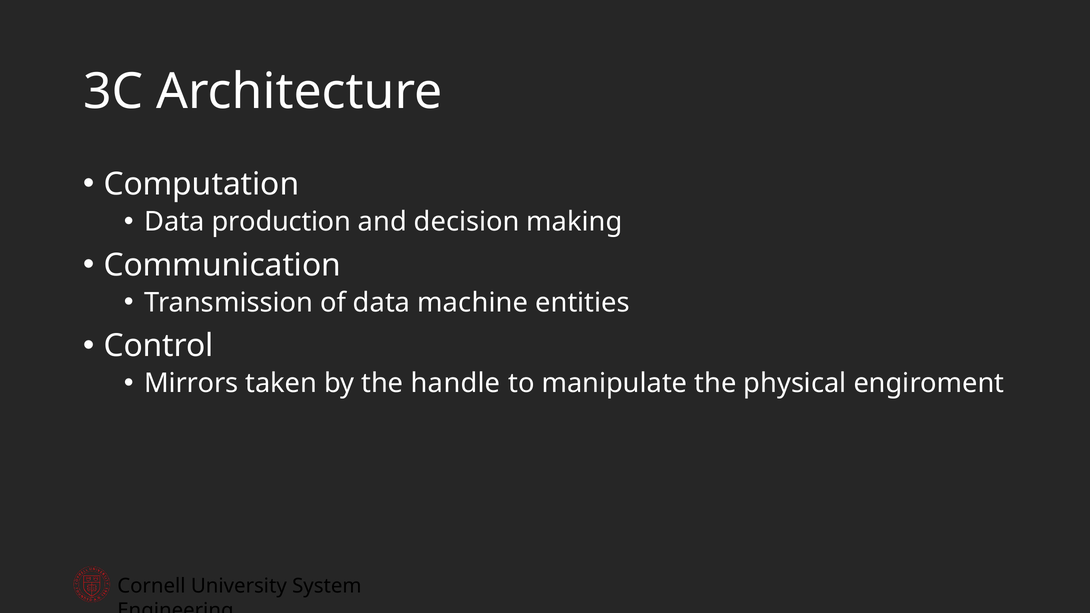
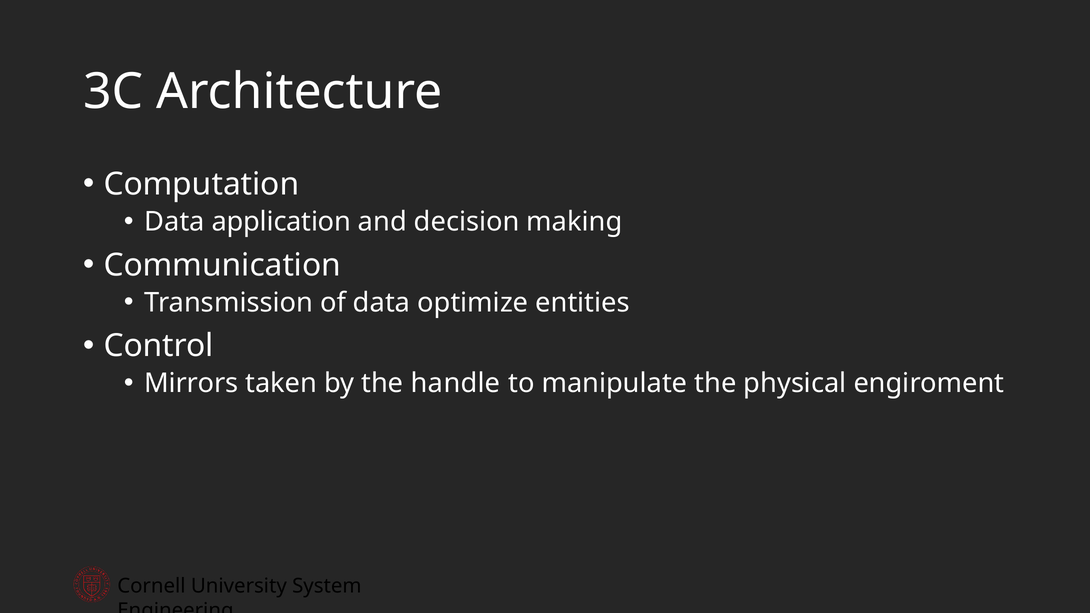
production: production -> application (281, 222)
machine: machine -> optimize (473, 303)
